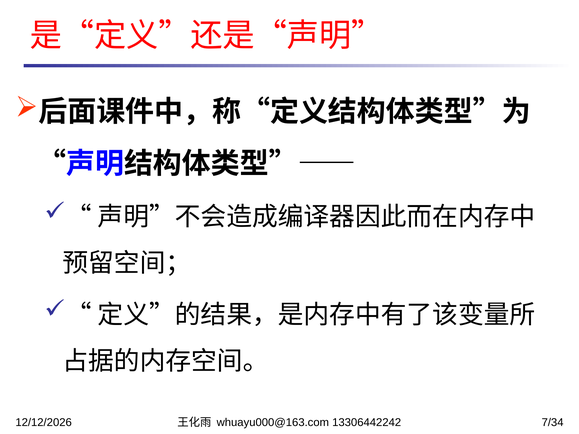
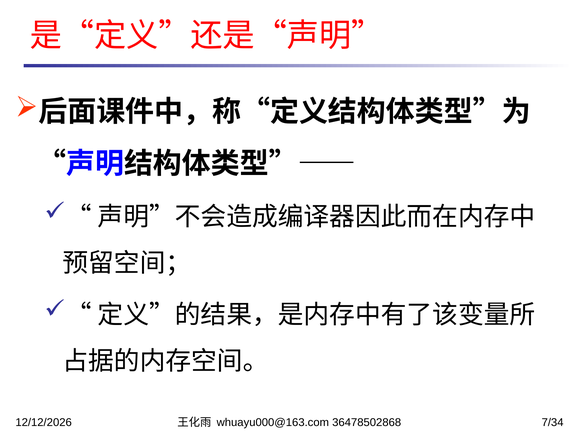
13306442242: 13306442242 -> 36478502868 (367, 423)
